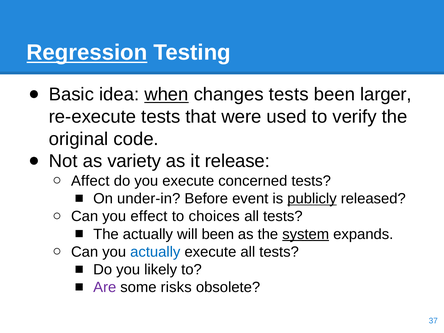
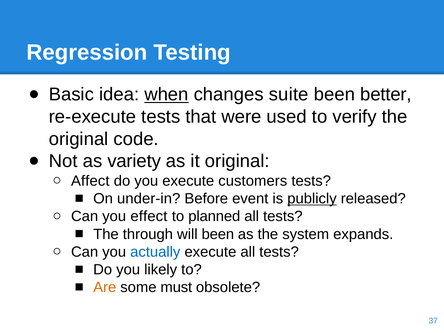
Regression underline: present -> none (87, 53)
changes tests: tests -> suite (289, 95)
larger: larger -> better (386, 95)
it release: release -> original (237, 161)
concerned: concerned -> customers (253, 181)
choices: choices -> planned (214, 216)
The actually: actually -> through (148, 234)
system underline: present -> none (306, 234)
Are colour: purple -> orange (105, 287)
risks: risks -> must (176, 287)
